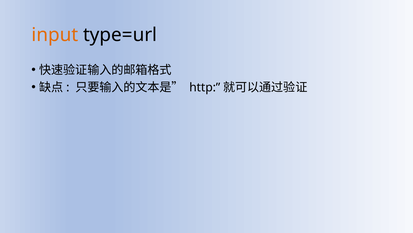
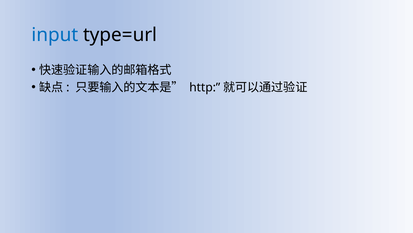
input colour: orange -> blue (55, 35)
